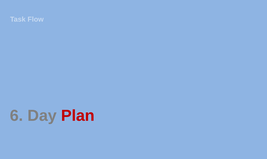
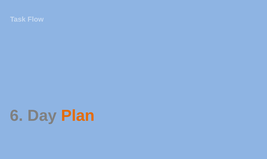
Plan colour: red -> orange (78, 116)
